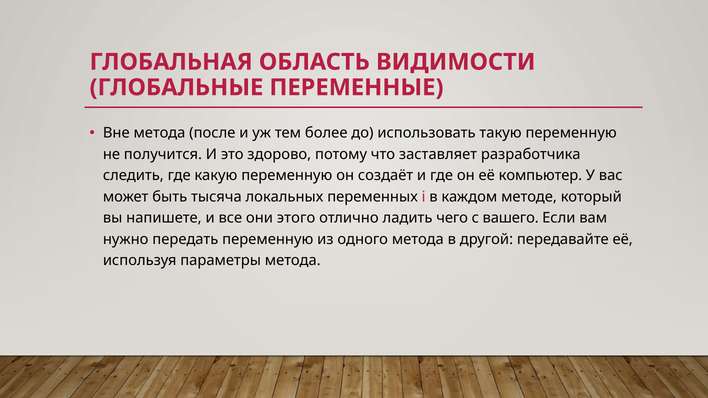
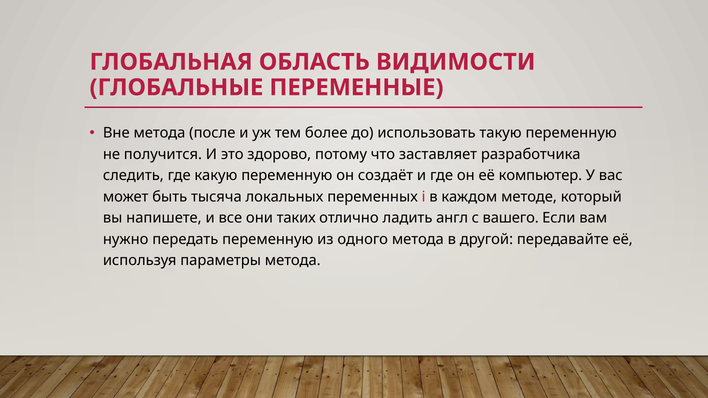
этого: этого -> таких (296, 218)
чего: чего -> англ (452, 218)
